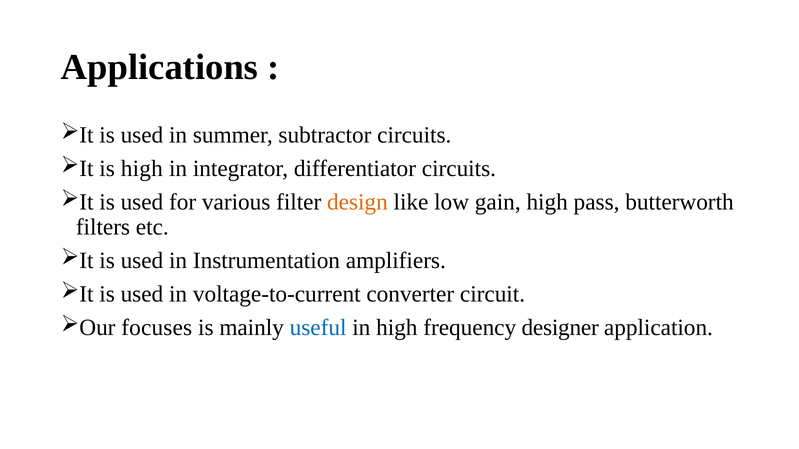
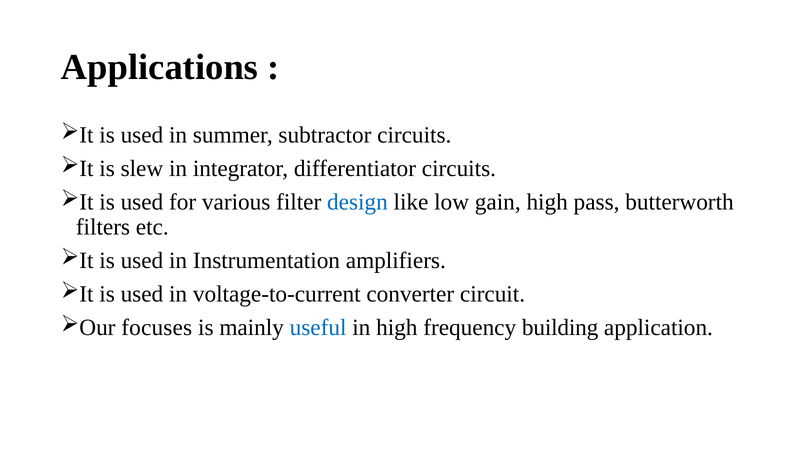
is high: high -> slew (142, 169)
design colour: orange -> blue (357, 202)
designer: designer -> building (560, 328)
